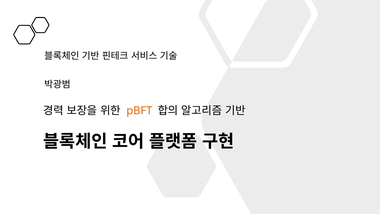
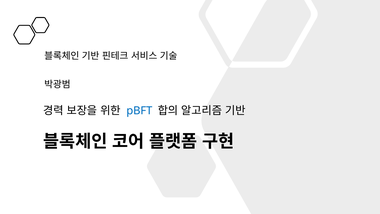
pBFT colour: orange -> blue (139, 111)
